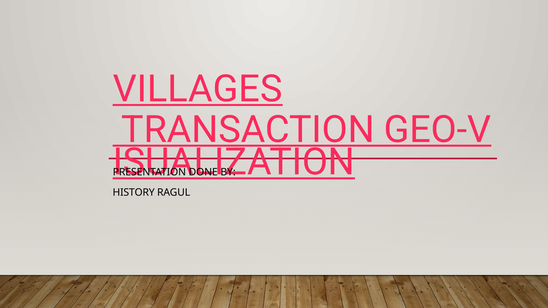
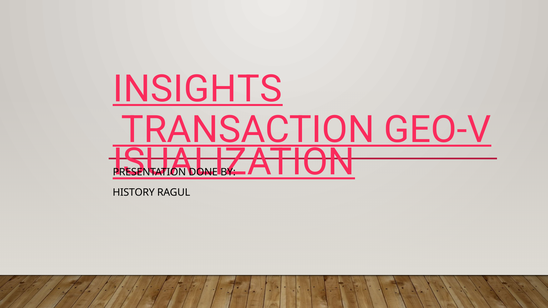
VILLAGES: VILLAGES -> INSIGHTS (197, 89)
